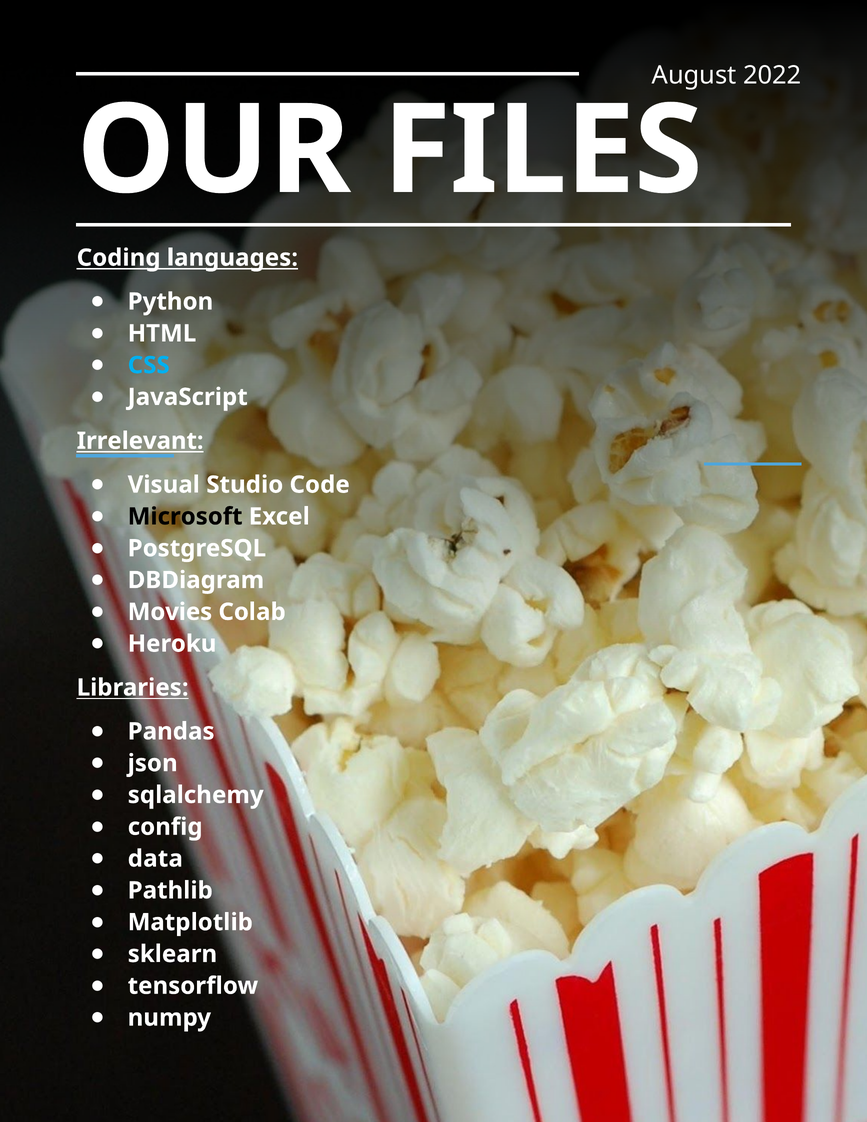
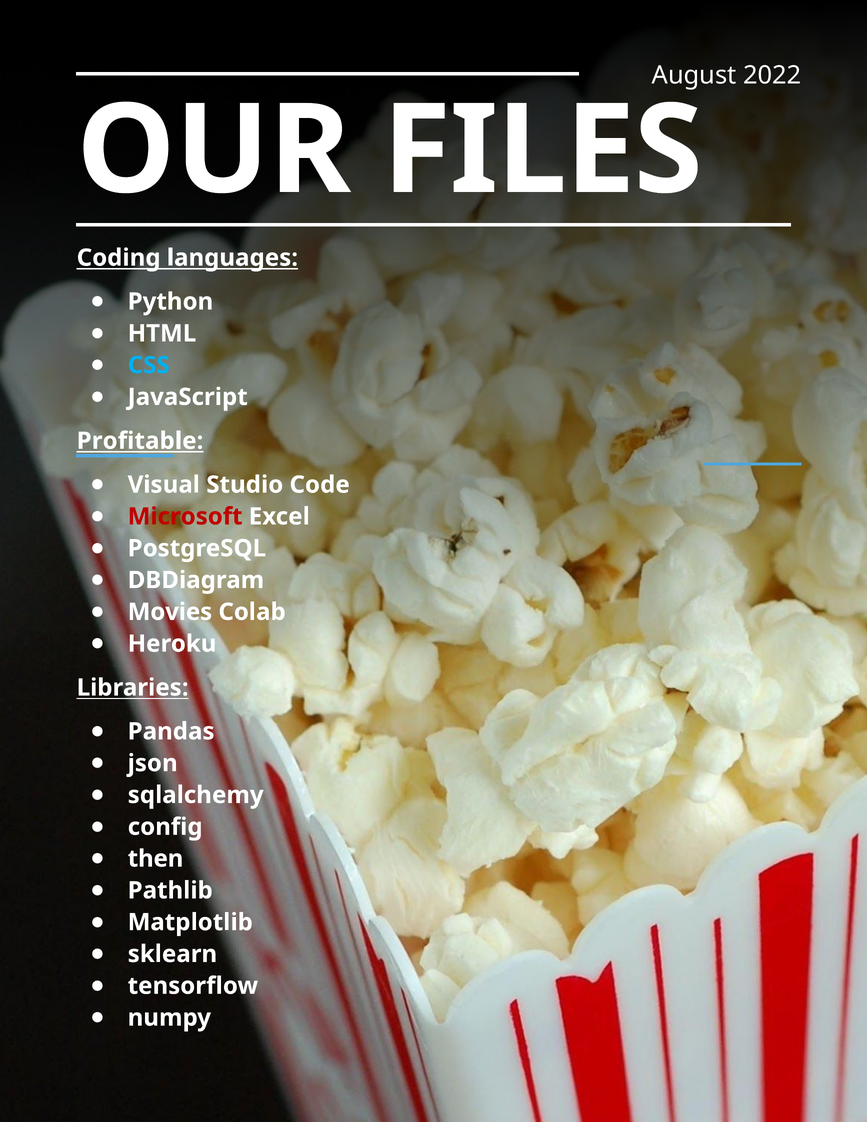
Irrelevant: Irrelevant -> Profitable (140, 441)
Microsoft colour: black -> red (185, 517)
data: data -> then (156, 859)
